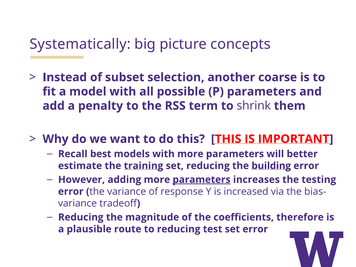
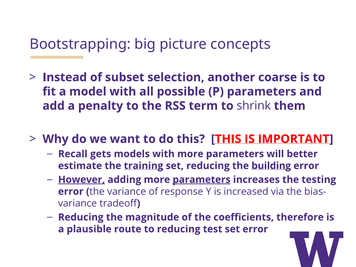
Systematically: Systematically -> Bootstrapping (80, 44)
best: best -> gets (101, 154)
However underline: none -> present (82, 180)
